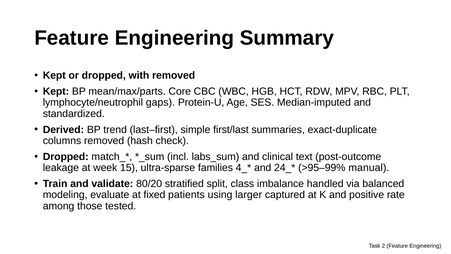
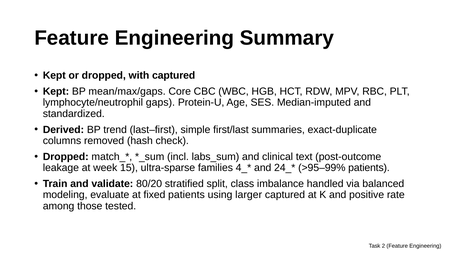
with removed: removed -> captured (174, 75)
mean/max/parts: mean/max/parts -> mean/max/gaps (127, 91)
>95–99% manual: manual -> patients (369, 168)
